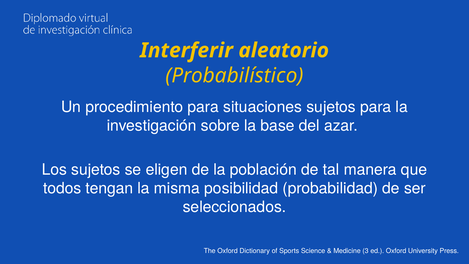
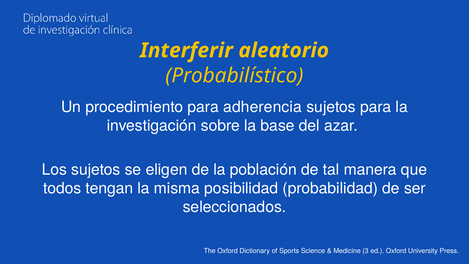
situaciones: situaciones -> adherencia (263, 107)
